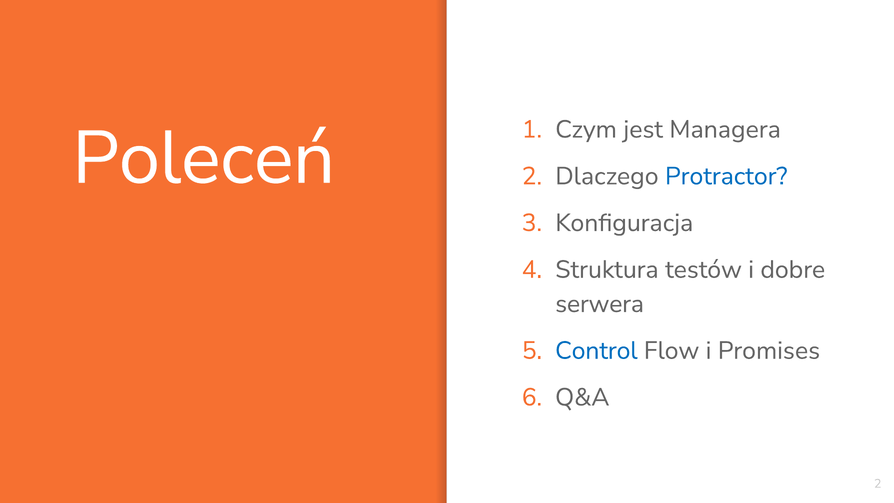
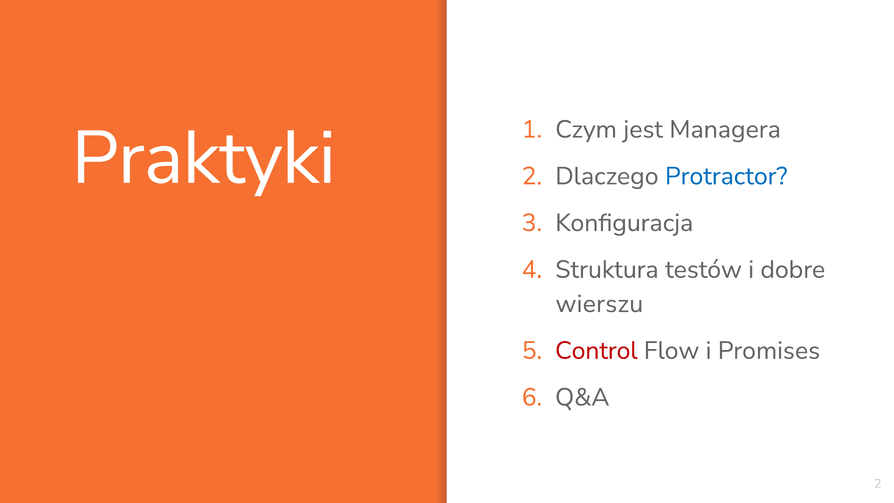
Poleceń: Poleceń -> Praktyki (204, 158)
serwera: serwera -> wierszu (599, 304)
Control colour: blue -> red (596, 350)
